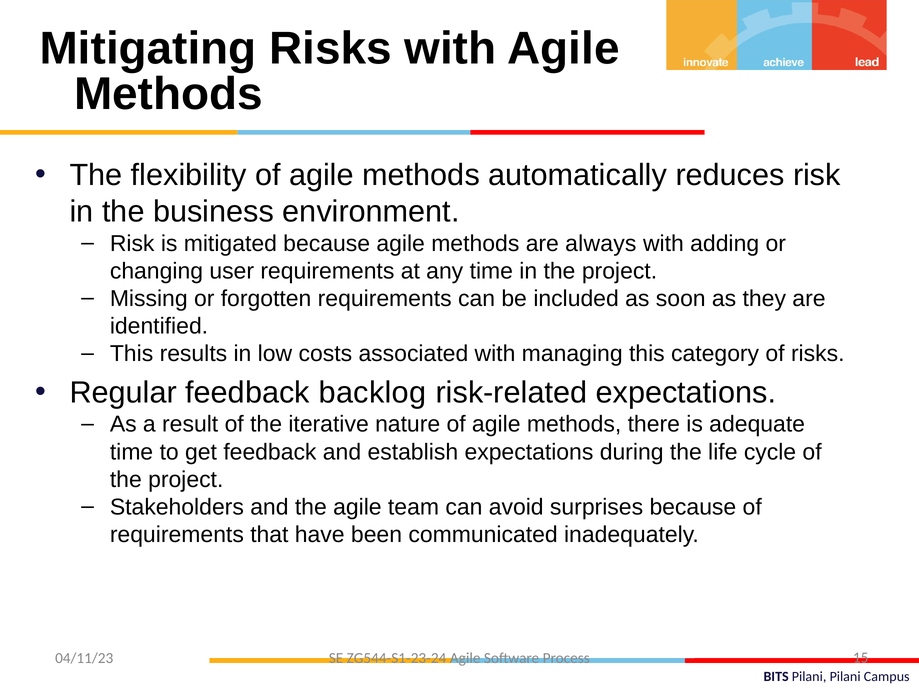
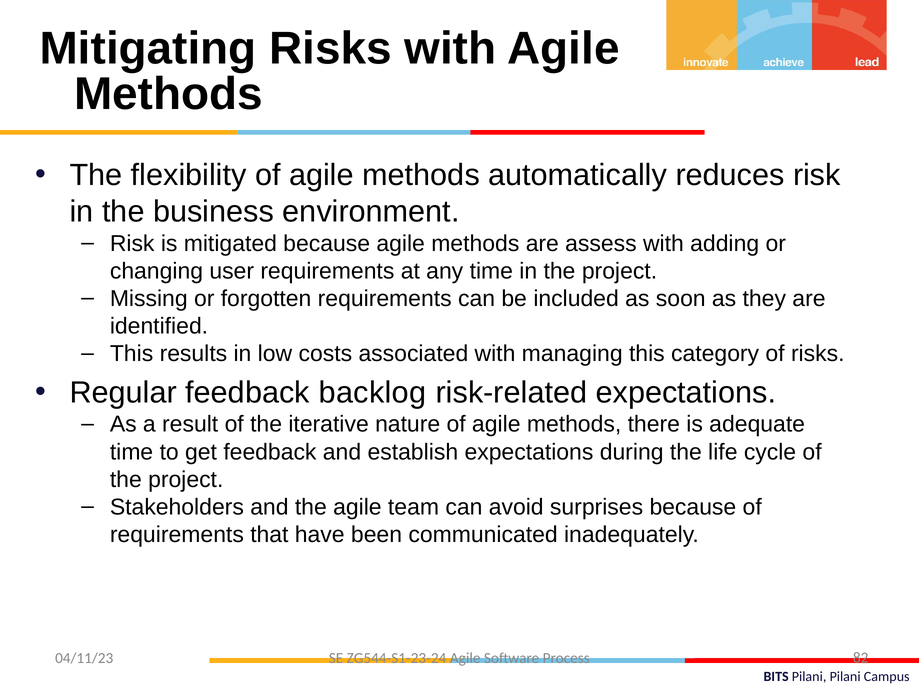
always: always -> assess (601, 244)
15: 15 -> 82 (861, 658)
